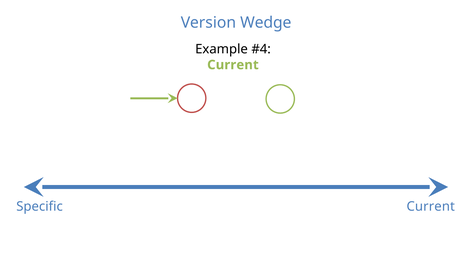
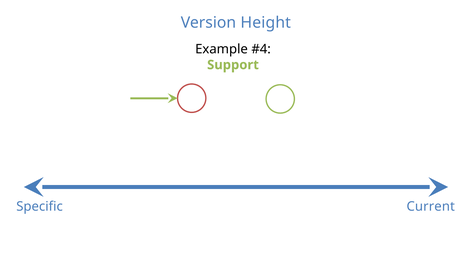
Wedge: Wedge -> Height (266, 23)
Current: Current -> Support (233, 65)
